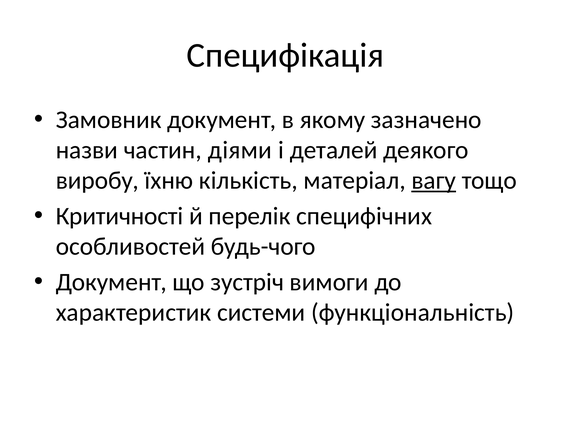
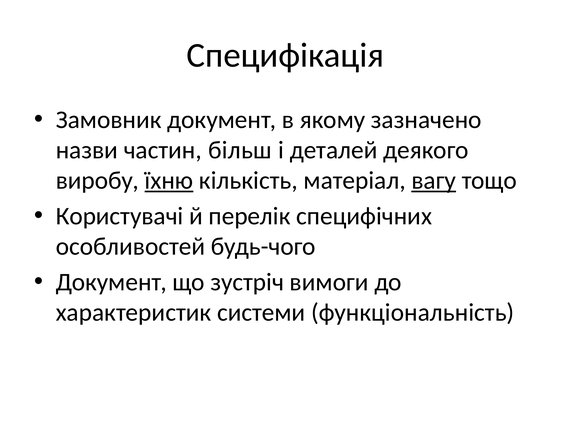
діями: діями -> більш (240, 150)
їхню underline: none -> present (169, 181)
Критичності: Критичності -> Користувачі (120, 216)
